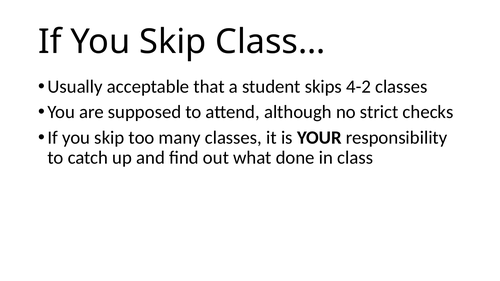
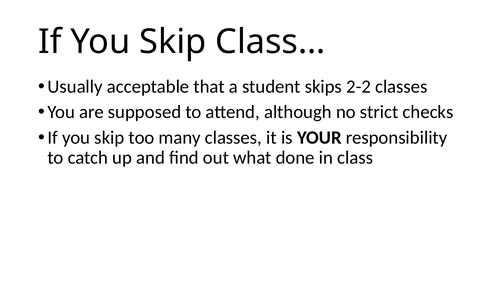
4-2: 4-2 -> 2-2 (359, 87)
